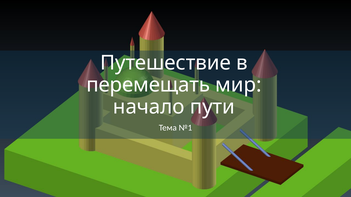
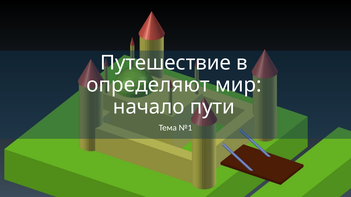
перемещать: перемещать -> определяют (148, 85)
